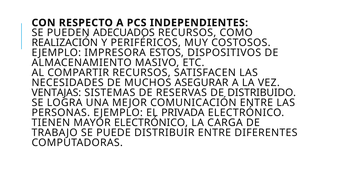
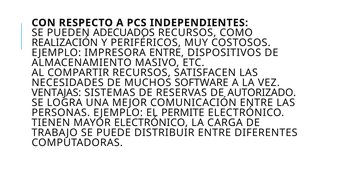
IMPRESORA ESTOS: ESTOS -> ENTRE (167, 53)
ASEGURAR: ASEGURAR -> SOFTWARE (202, 83)
DISTRIBUIDO: DISTRIBUIDO -> AUTORIZADO (262, 93)
PRIVADA: PRIVADA -> PERMITE (183, 113)
